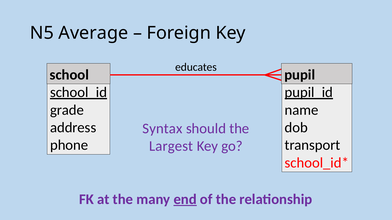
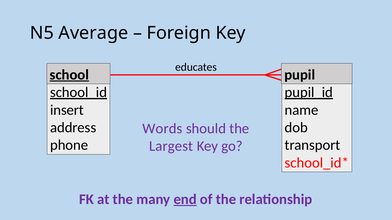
school underline: none -> present (69, 75)
grade: grade -> insert (67, 110)
Syntax: Syntax -> Words (162, 129)
